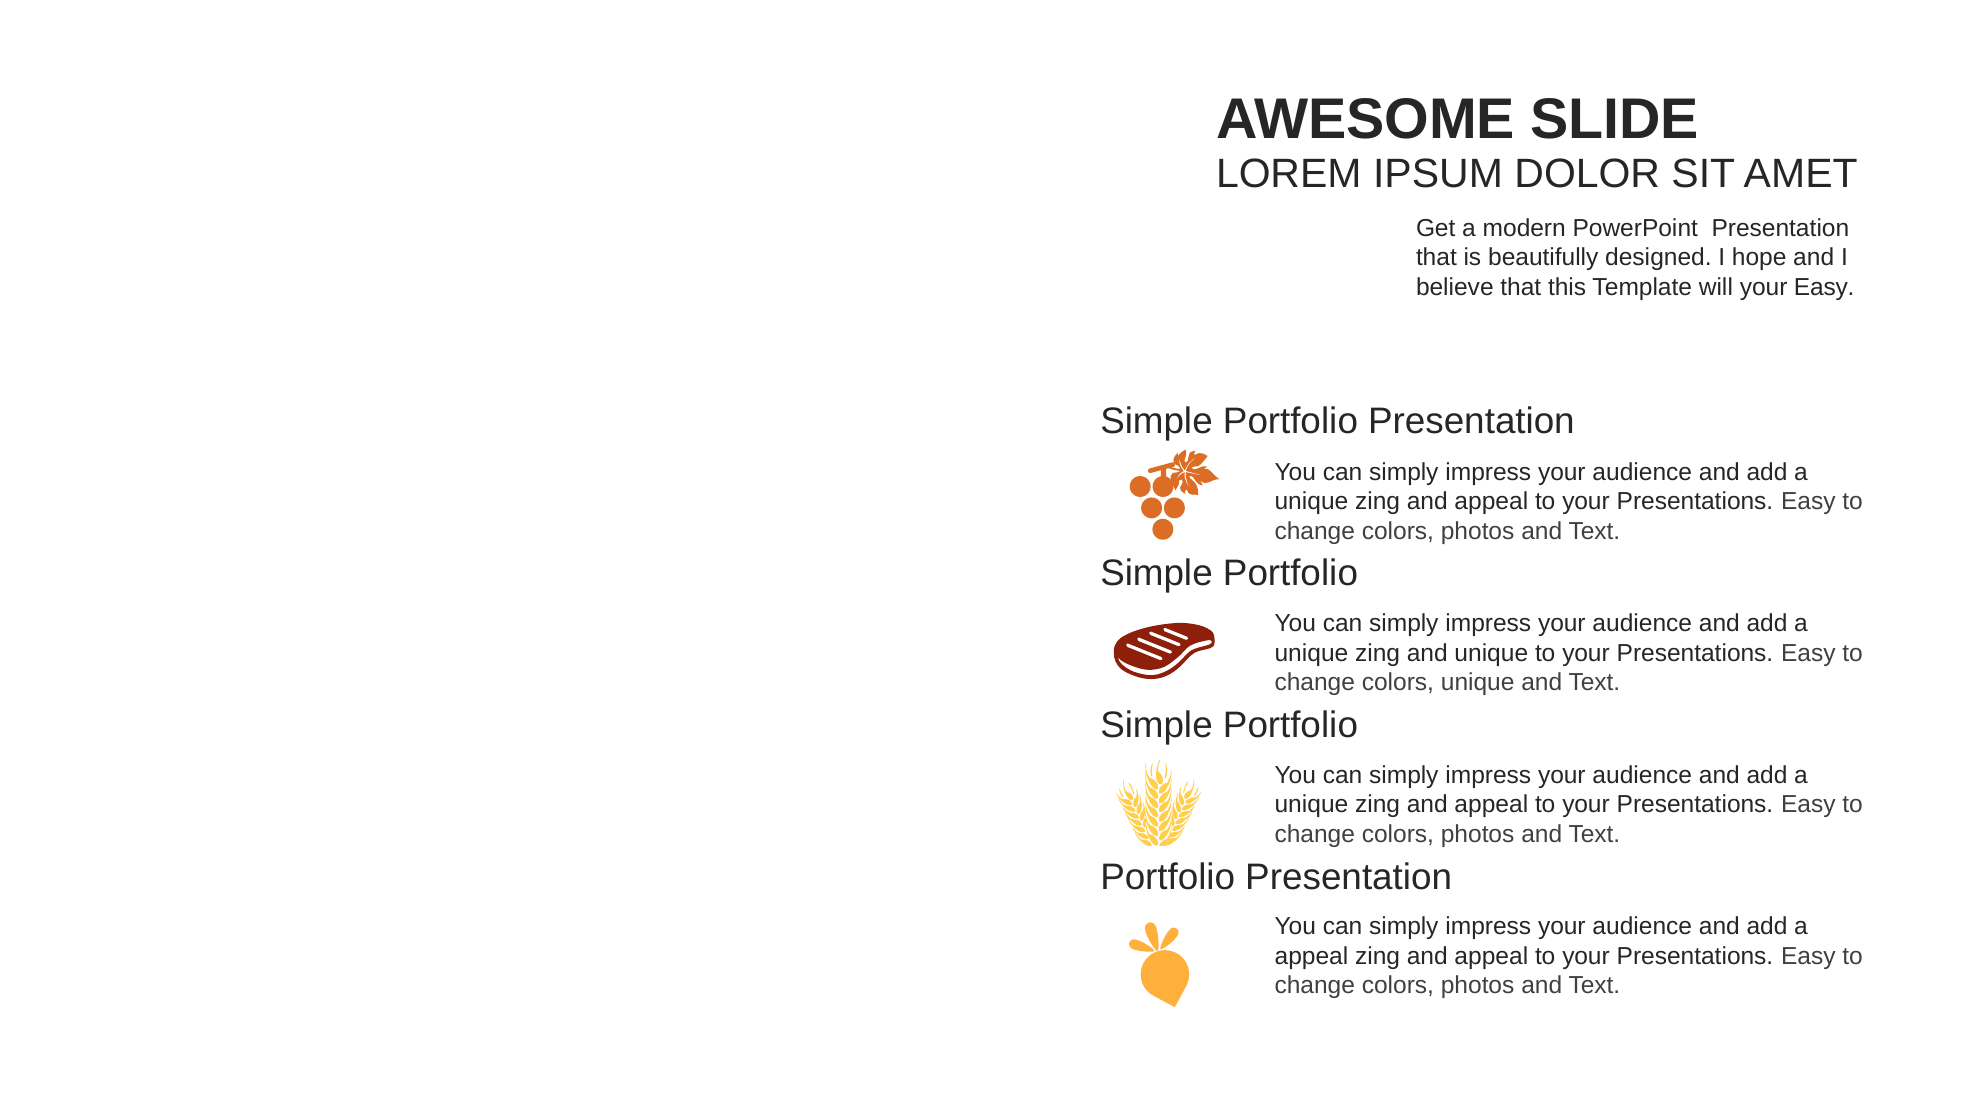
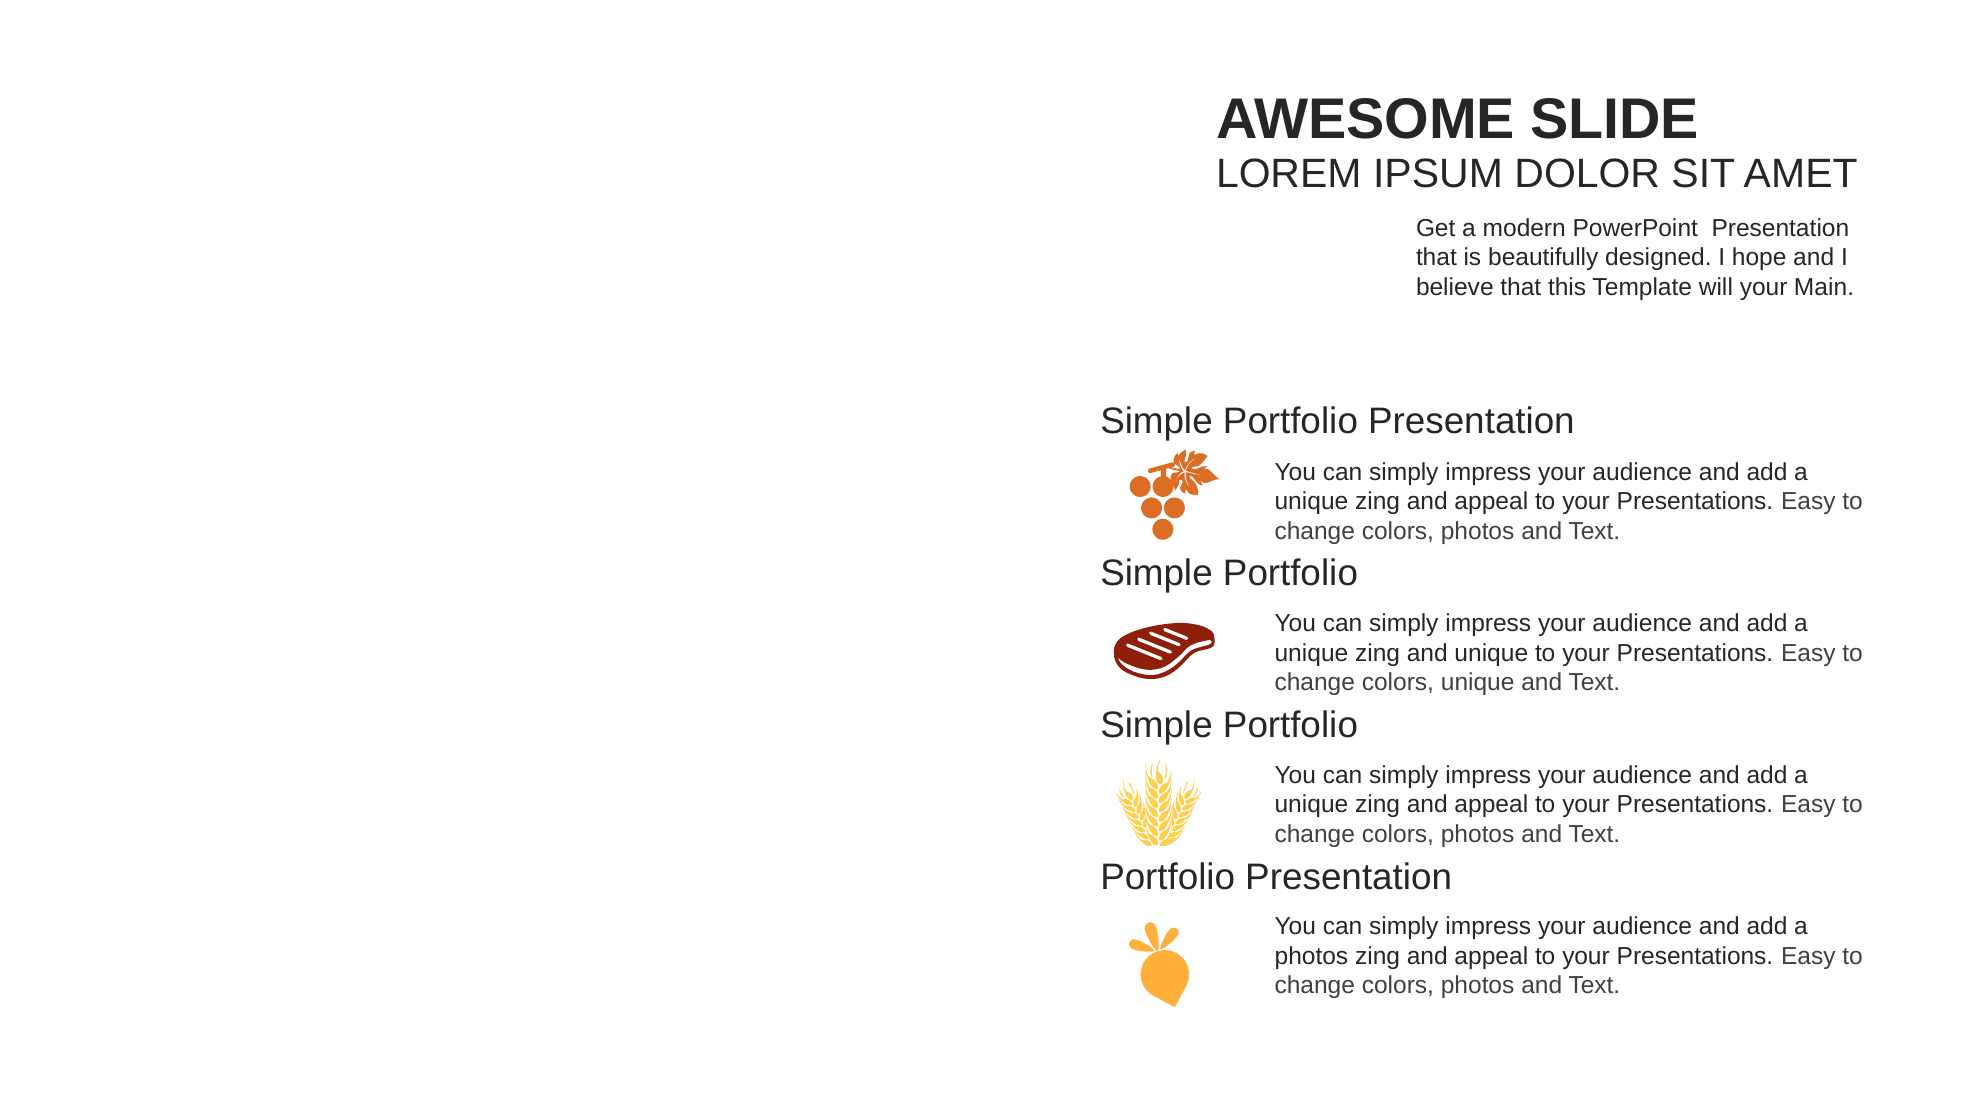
your Easy: Easy -> Main (1824, 287)
appeal: appeal -> photos (1311, 957)
